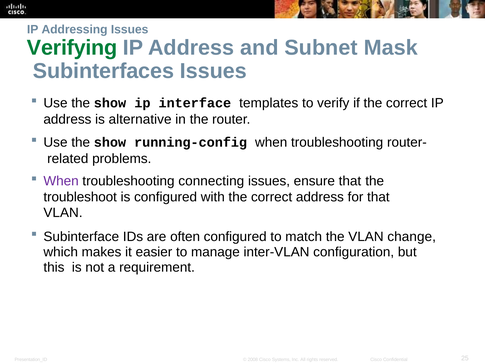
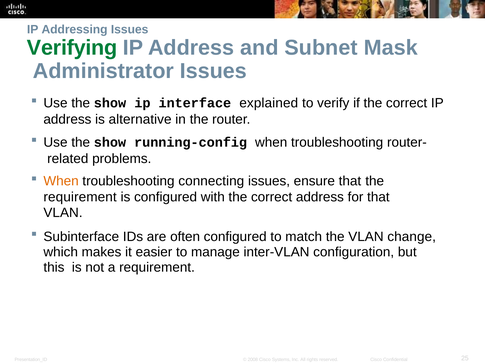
Subinterfaces: Subinterfaces -> Administrator (103, 71)
templates: templates -> explained (269, 103)
When colour: purple -> orange (61, 181)
troubleshoot: troubleshoot -> requirement (80, 197)
